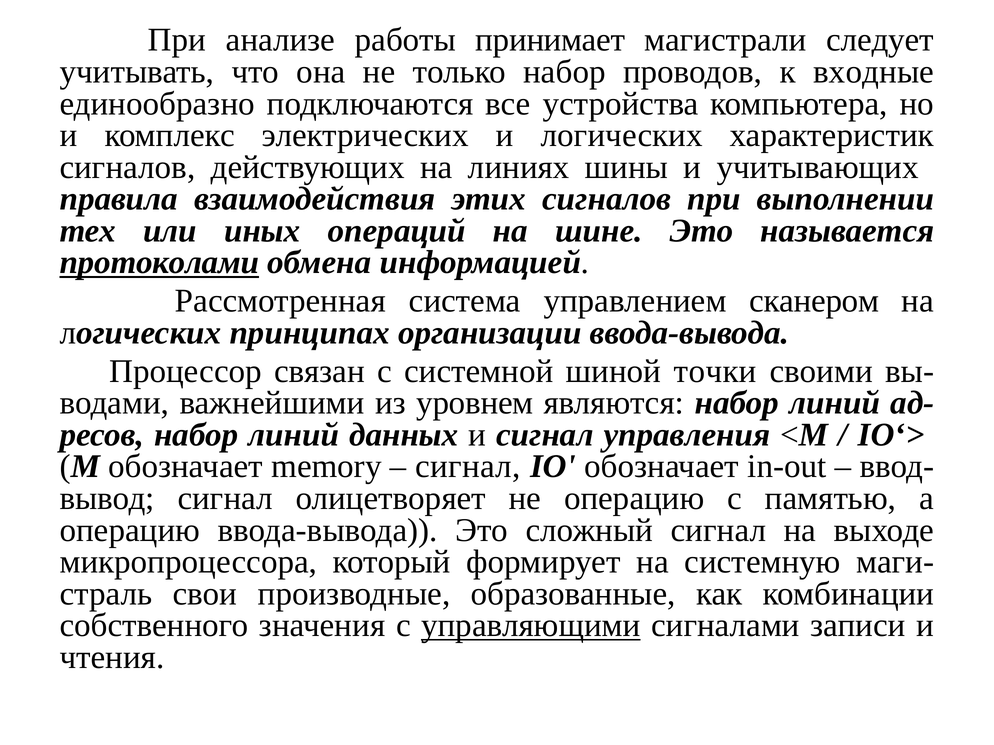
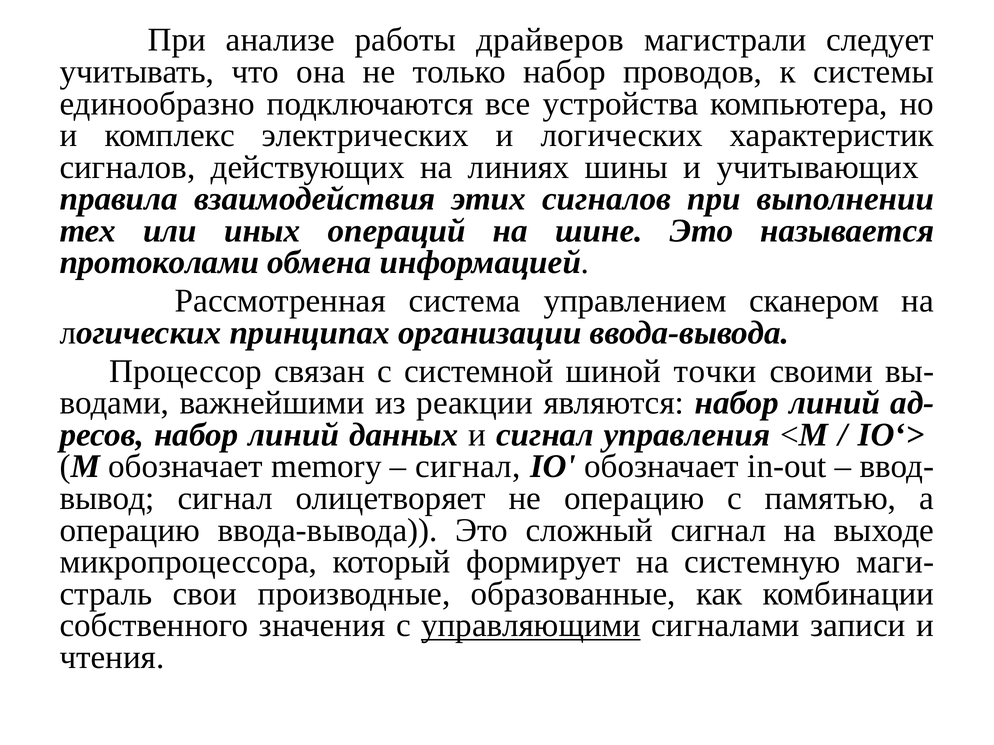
принимает: принимает -> драйверов (550, 40)
входные: входные -> системы (874, 72)
протоколами underline: present -> none (159, 263)
уровнем: уровнем -> реакции (475, 403)
